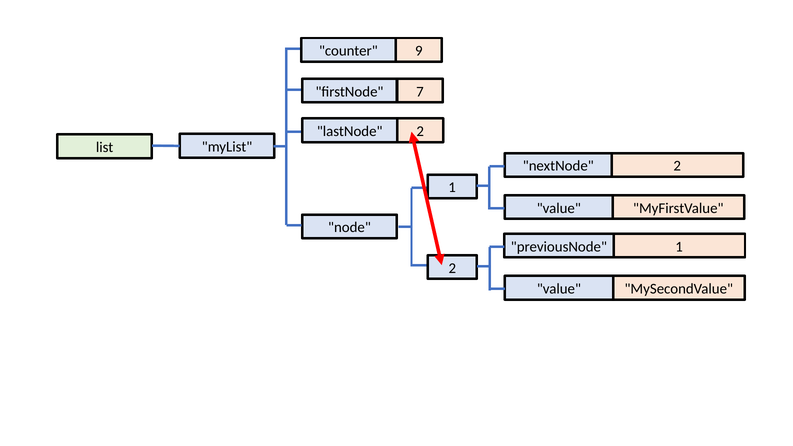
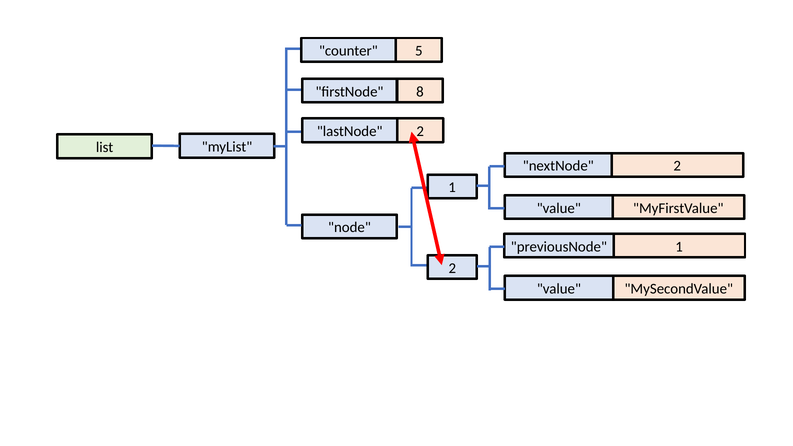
9: 9 -> 5 (419, 51)
7: 7 -> 8 (420, 92)
